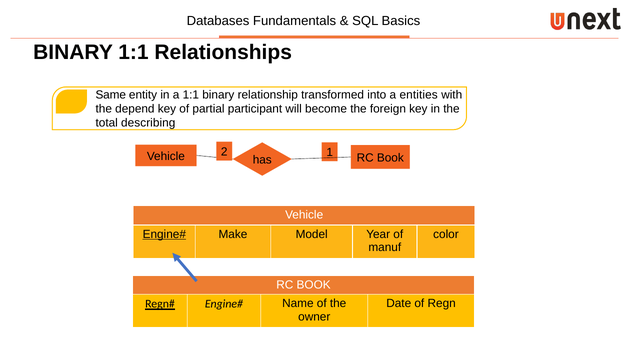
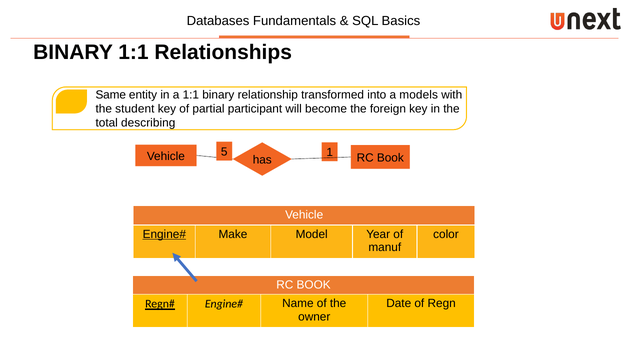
entities: entities -> models (419, 95)
depend: depend -> student (135, 109)
2: 2 -> 5 (224, 152)
